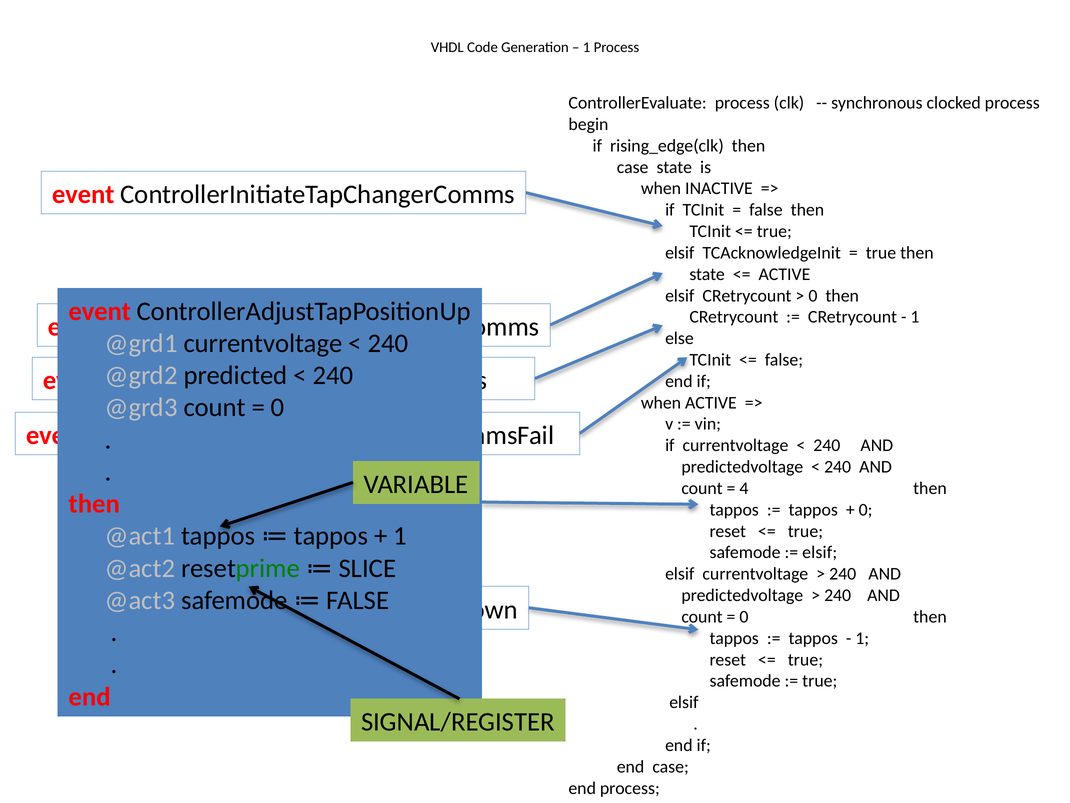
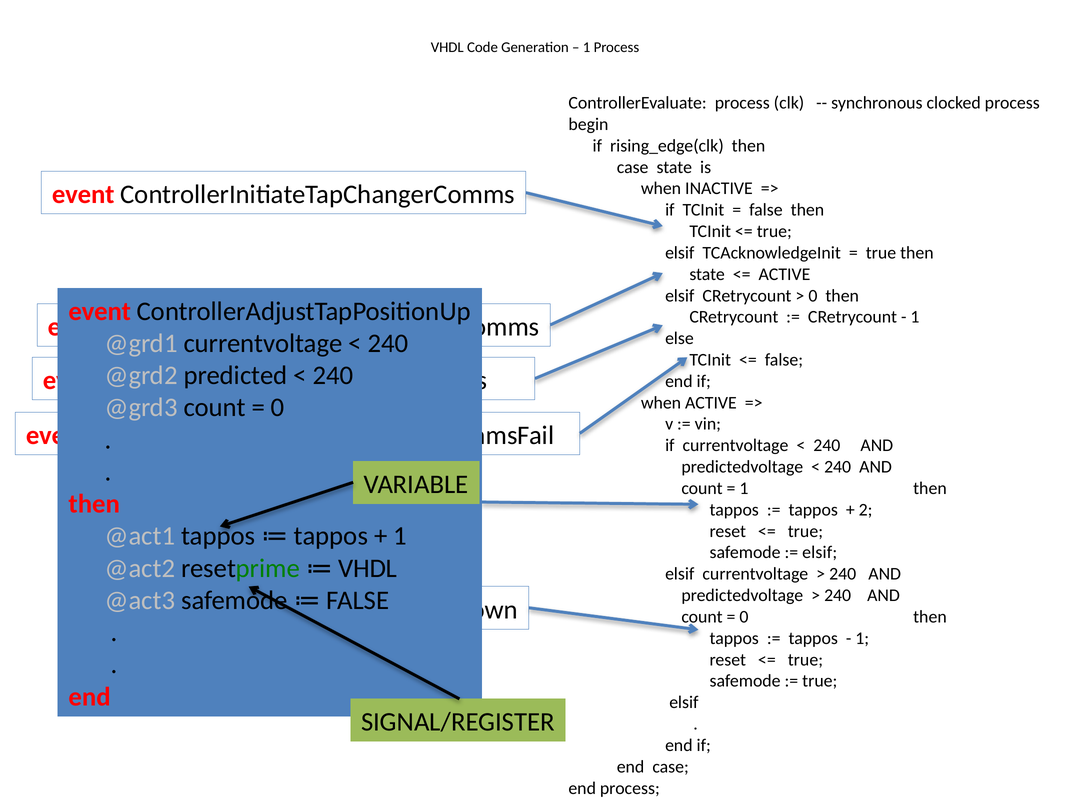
4: 4 -> 1 (744, 488)
0: 0 -> 2 (866, 509)
resetprime SLICE: SLICE -> VHDL (368, 568)
